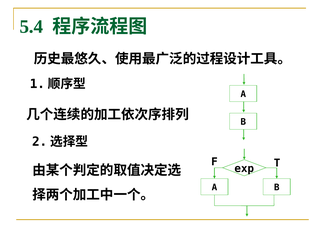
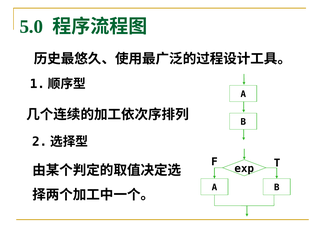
5.4: 5.4 -> 5.0 (31, 27)
